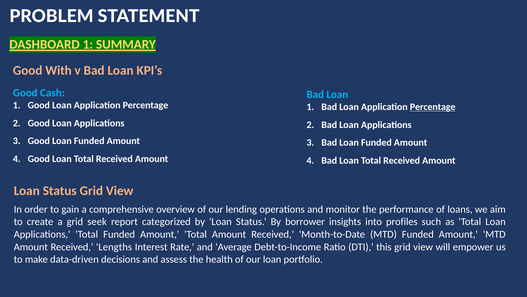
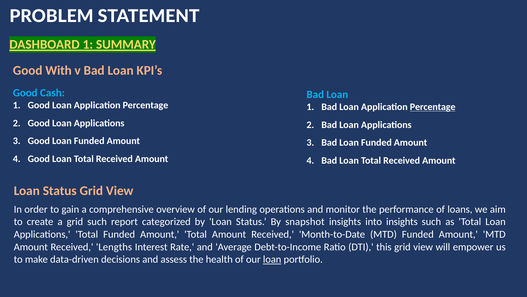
grid seek: seek -> such (97, 221)
borrower: borrower -> snapshot (305, 221)
into profiles: profiles -> insights (402, 221)
loan underline: none -> present (272, 259)
